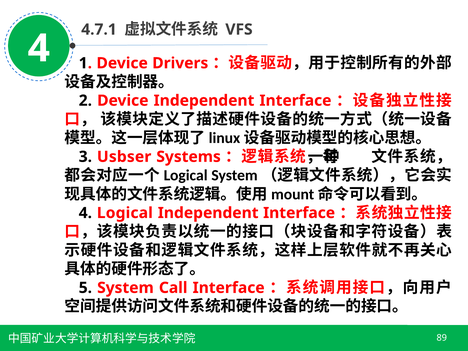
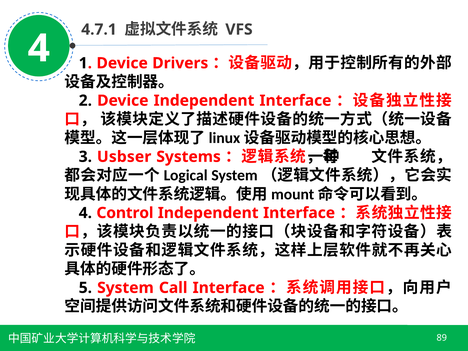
4 Logical: Logical -> Control (125, 213)
